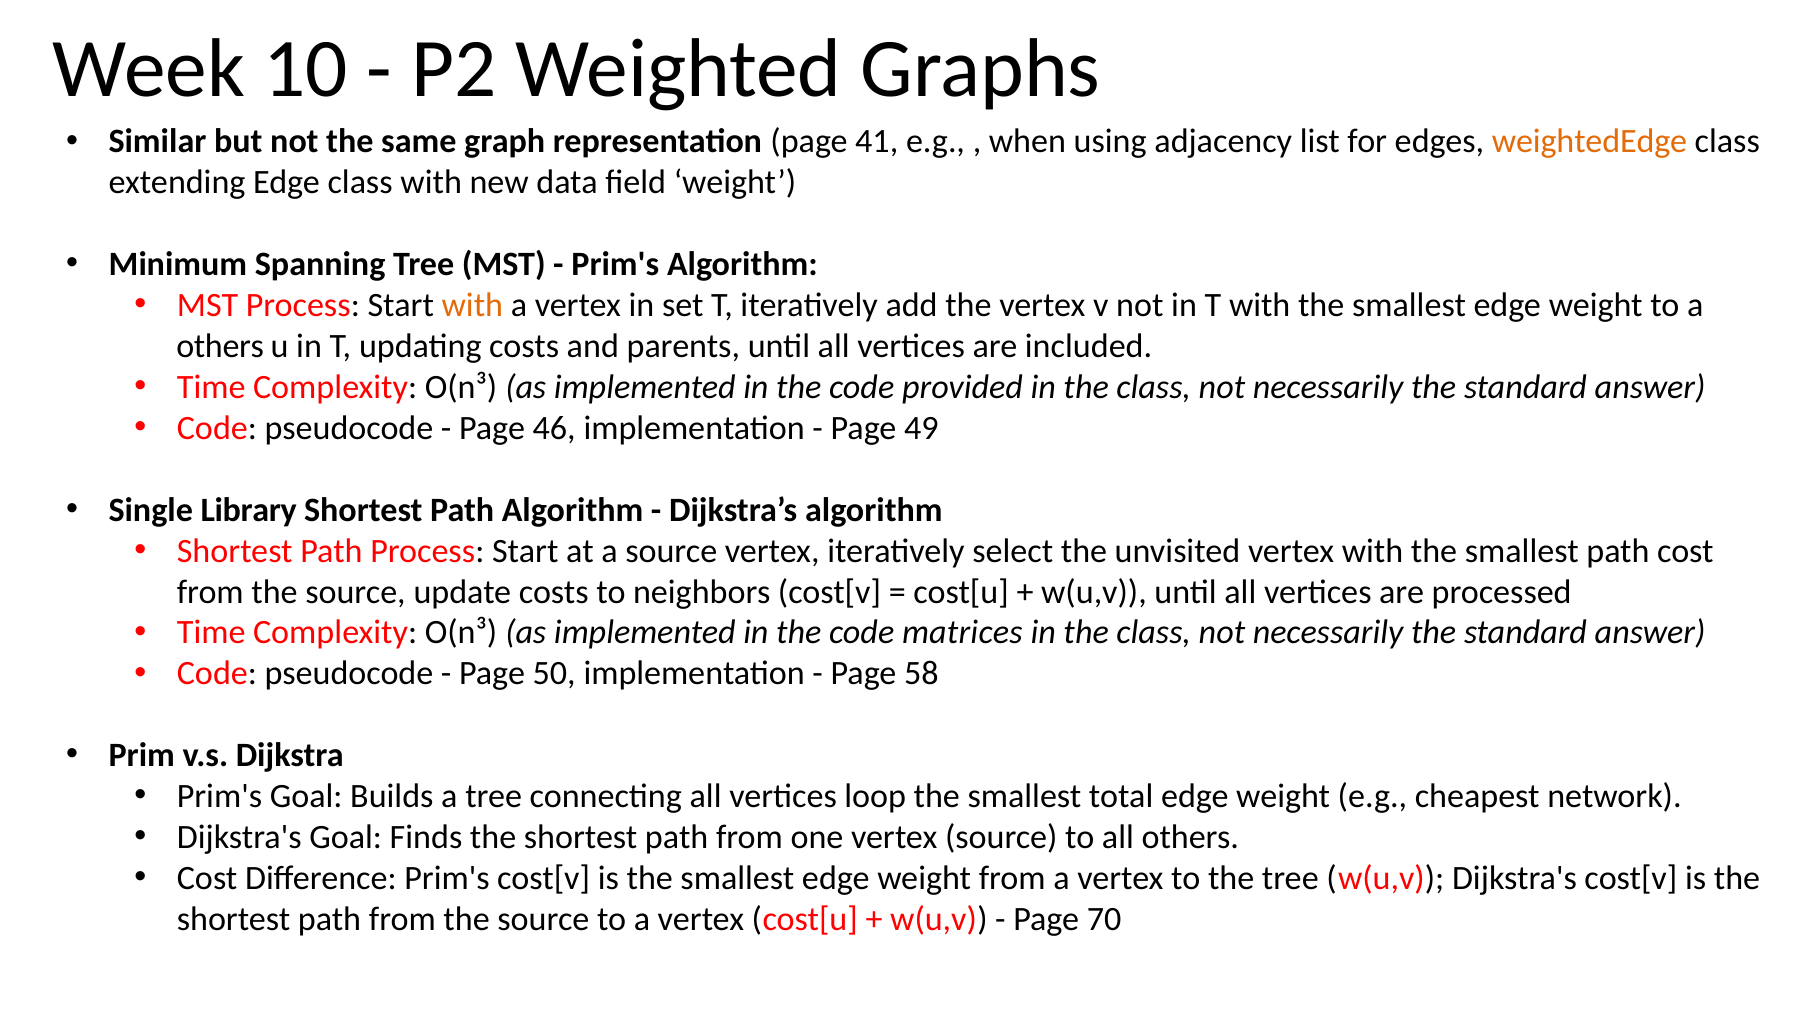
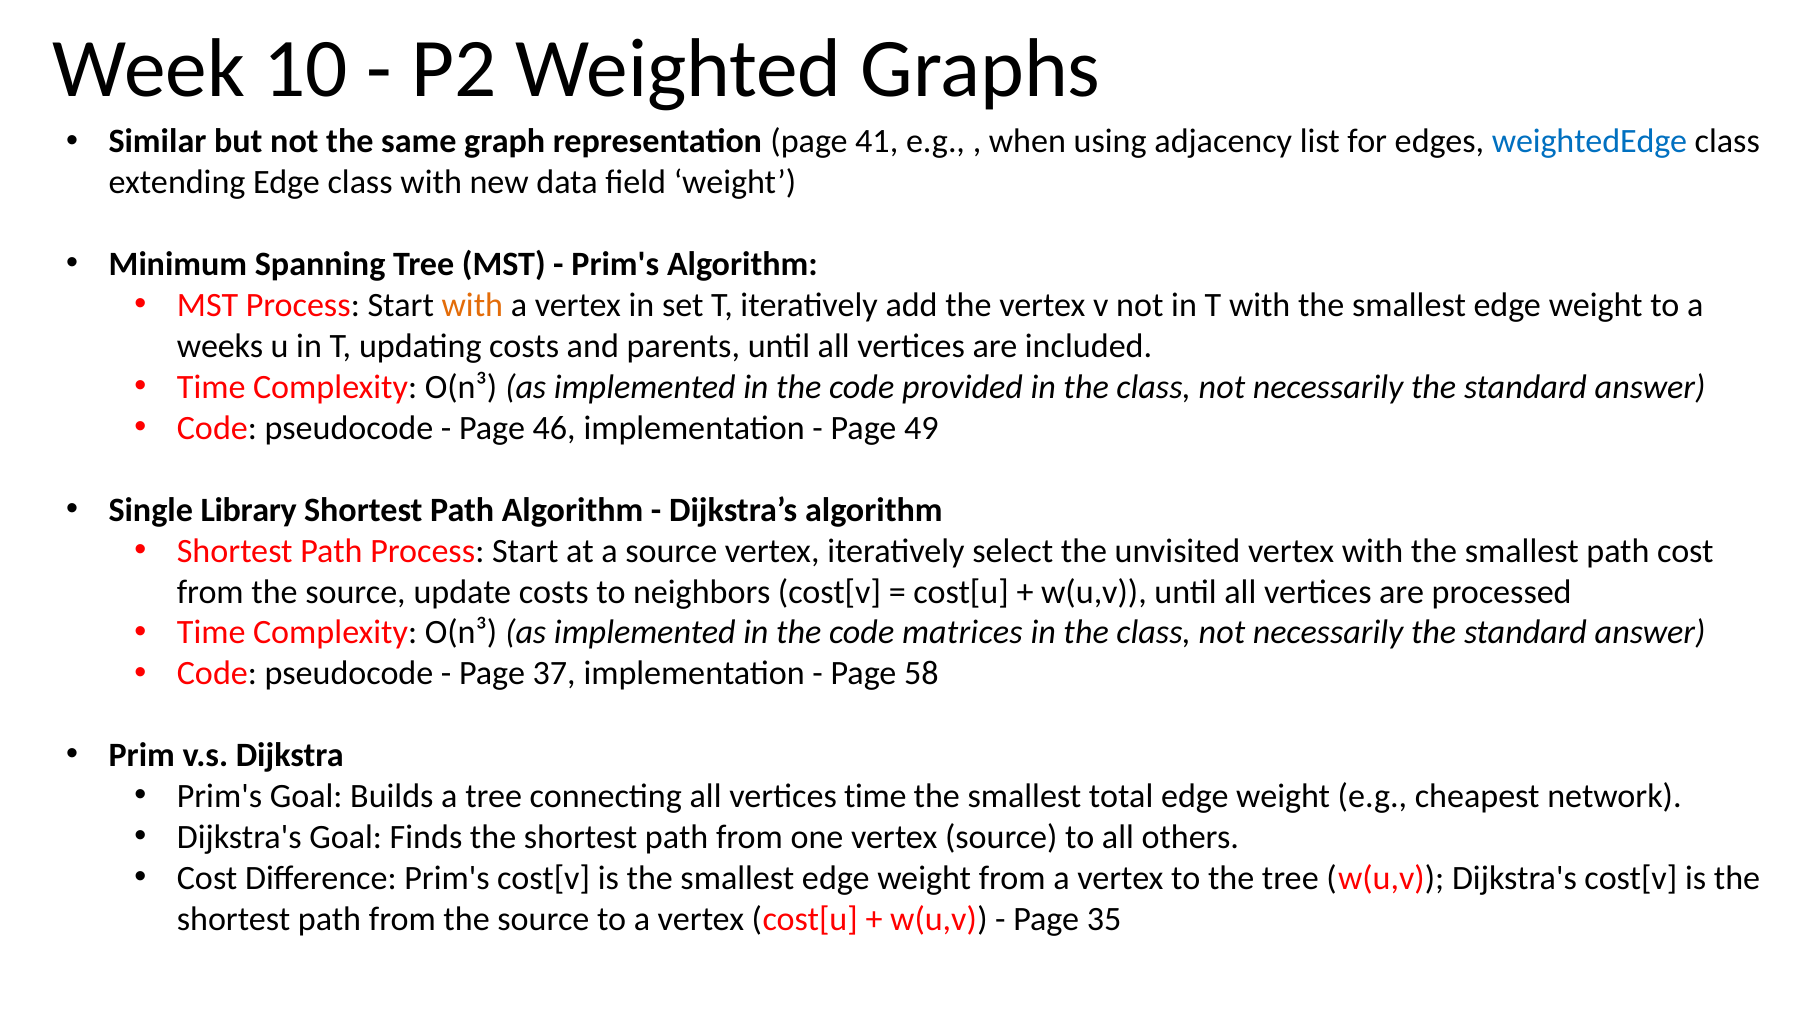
weightedEdge colour: orange -> blue (1590, 142)
others: others -> weeks (220, 346)
50: 50 -> 37 (554, 674)
vertices loop: loop -> time (875, 797)
70: 70 -> 35 (1104, 919)
